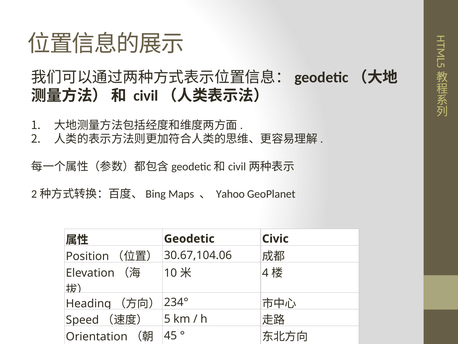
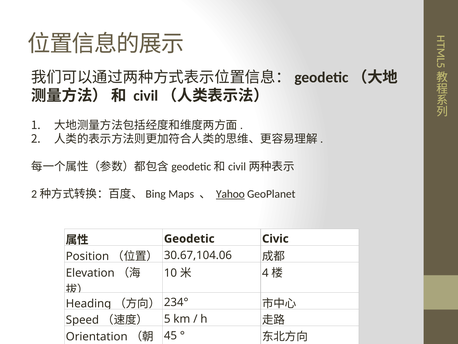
Yahoo underline: none -> present (230, 194)
